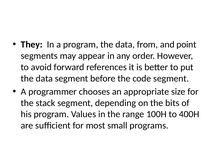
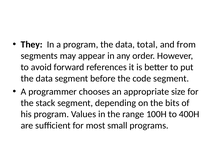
from: from -> total (147, 45)
point: point -> from (186, 45)
